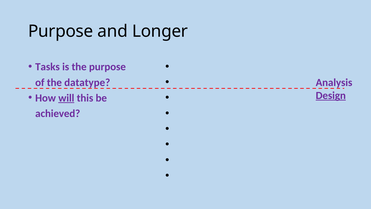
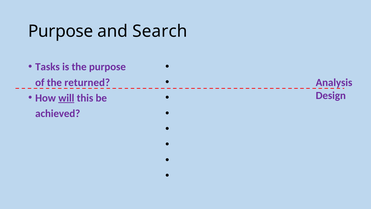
Longer: Longer -> Search (160, 31)
datatype: datatype -> returned (87, 82)
Design underline: present -> none (331, 95)
